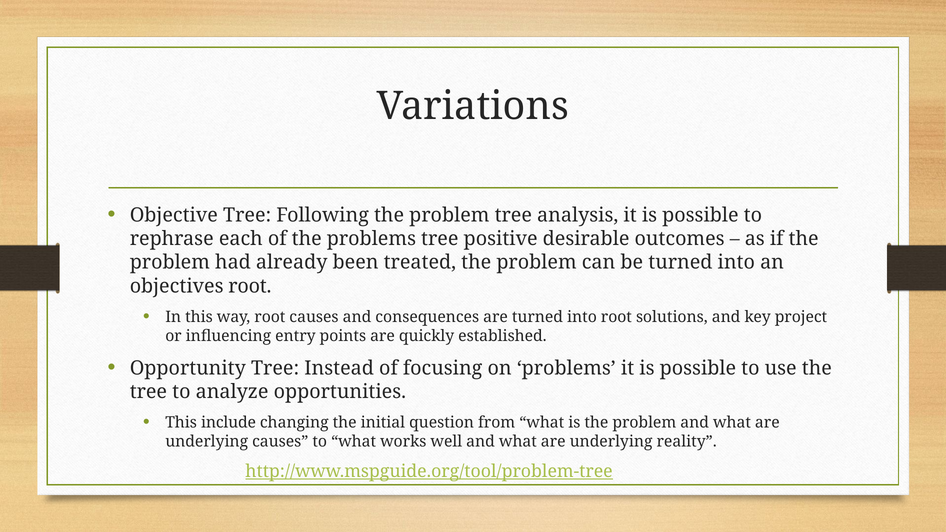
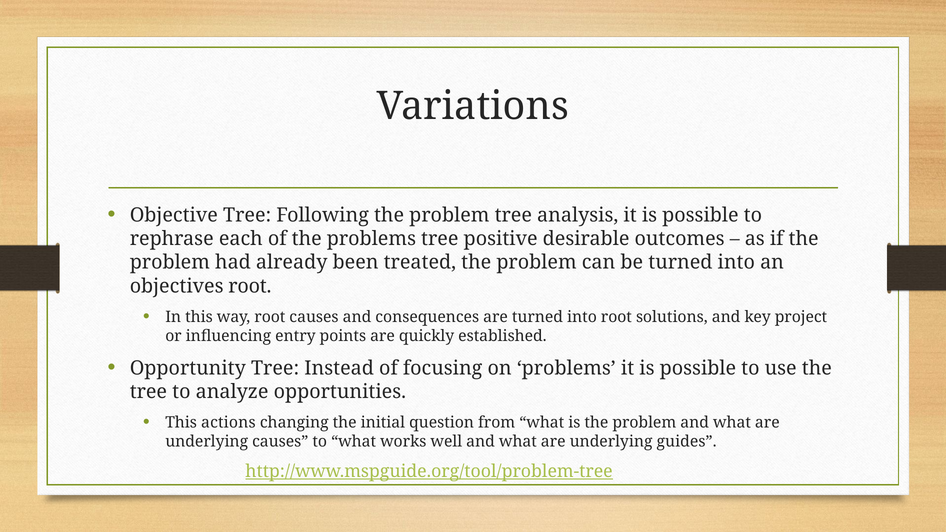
include: include -> actions (228, 423)
reality: reality -> guides (687, 442)
